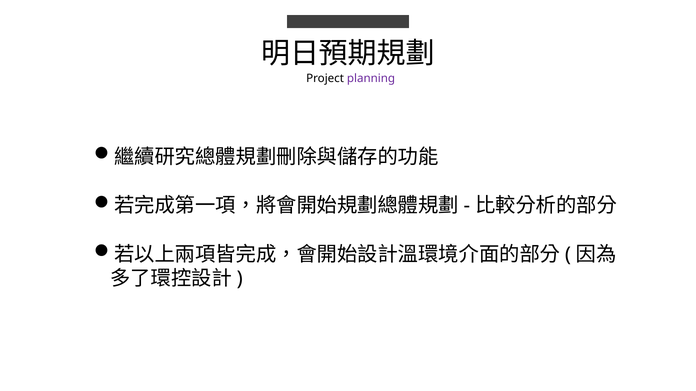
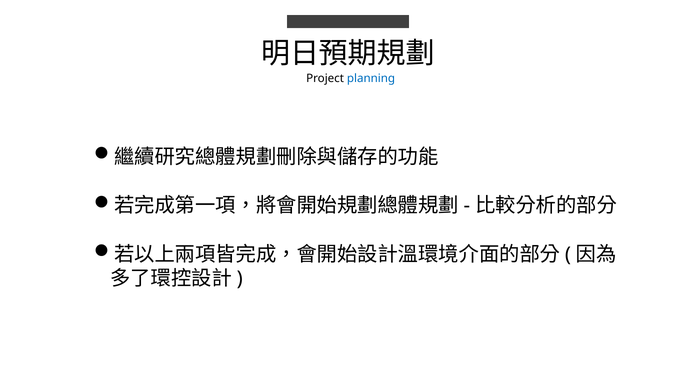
planning colour: purple -> blue (371, 79)
